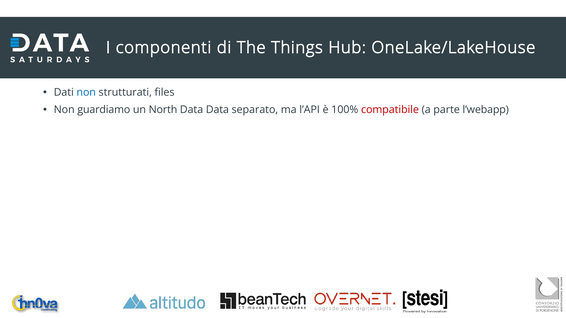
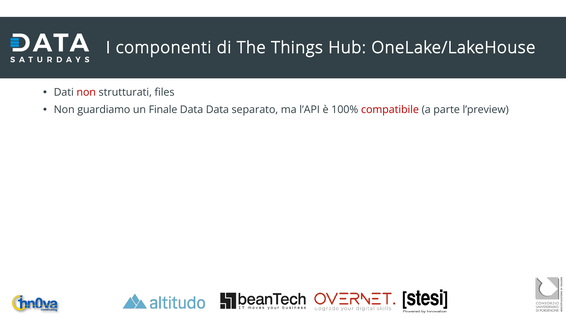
non colour: blue -> red (86, 93)
North: North -> Finale (163, 110)
l’webapp: l’webapp -> l’preview (486, 110)
